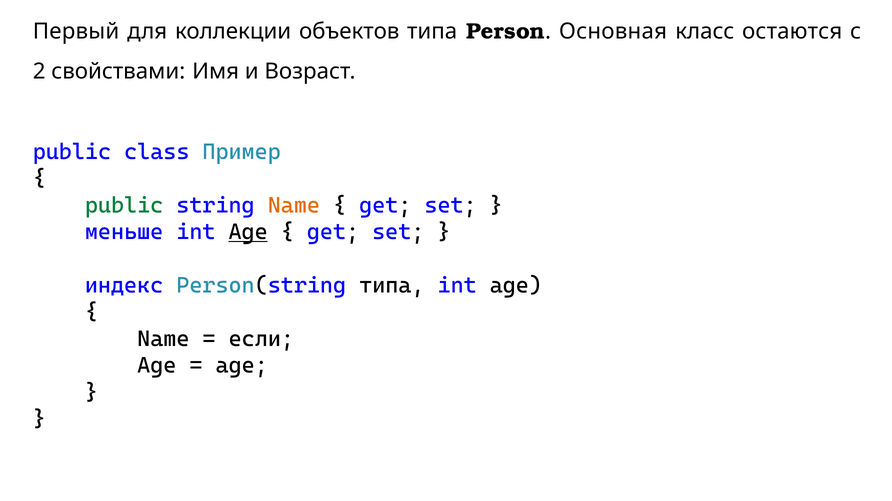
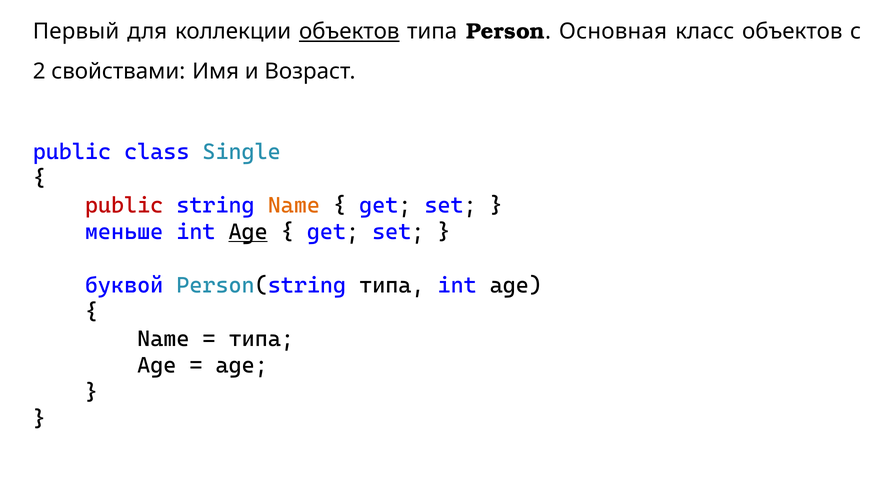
объектов underline: none -> present (349, 32)
класс остаются: остаются -> объектов (792, 32)
Пример: Пример -> Single (242, 152)
public colour: green -> red (124, 206)
индекс: индекс -> буквой (124, 286)
если: если -> типа (261, 339)
